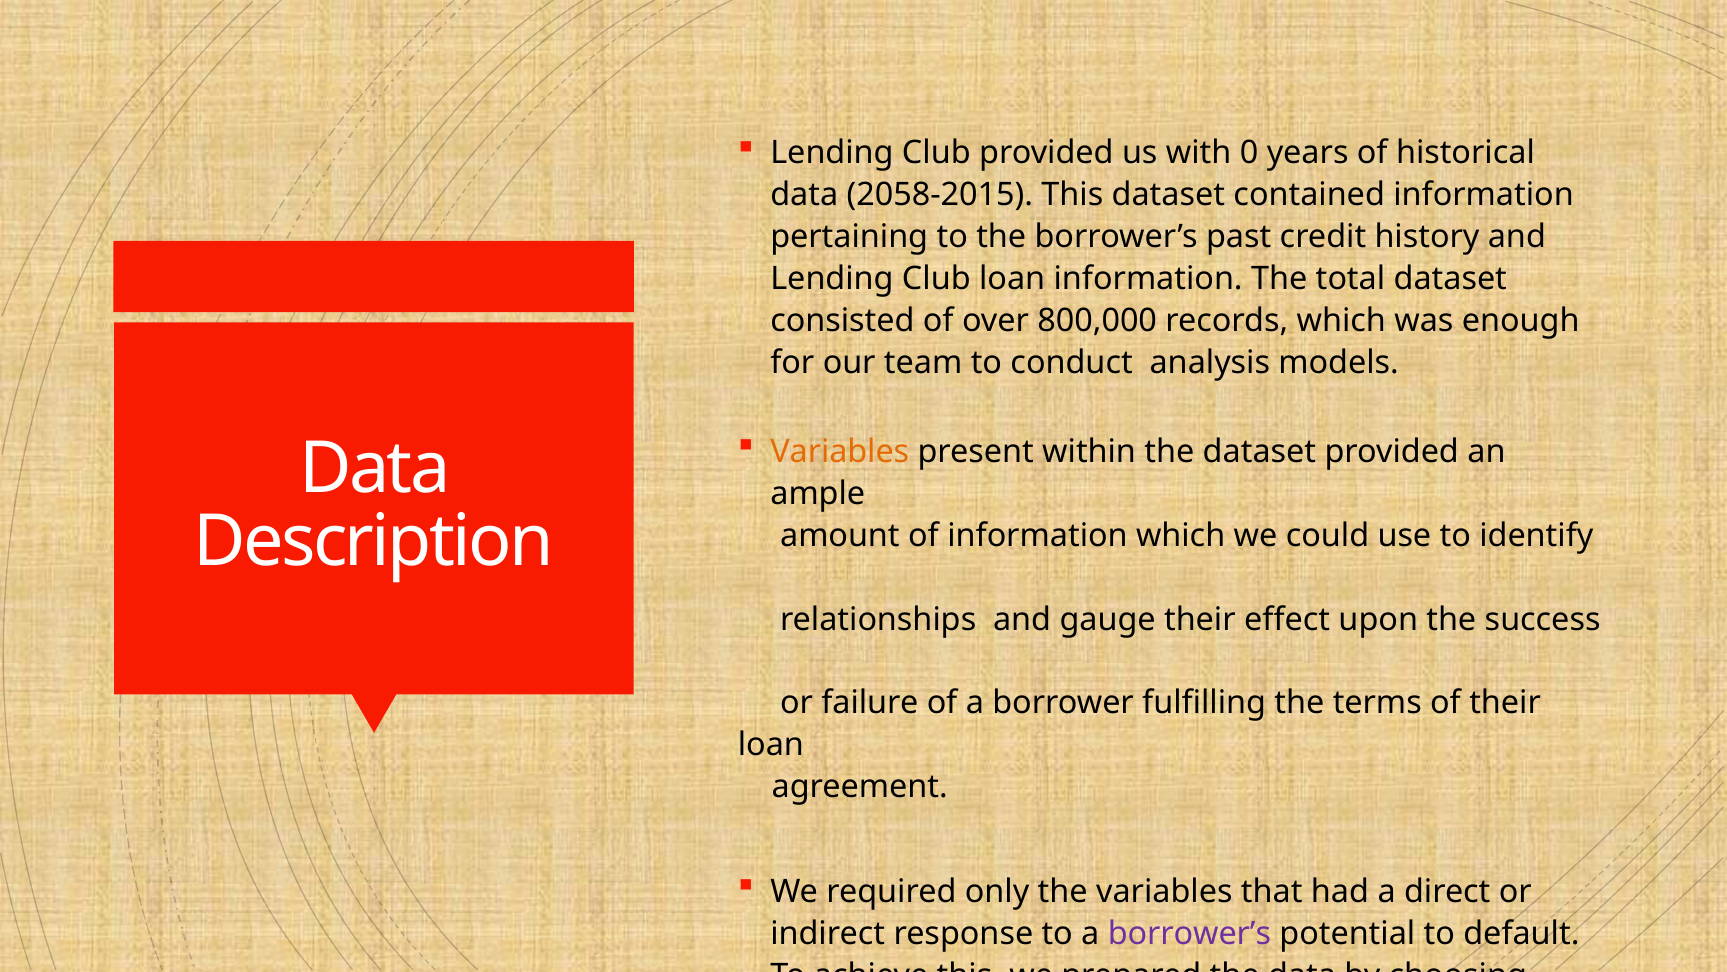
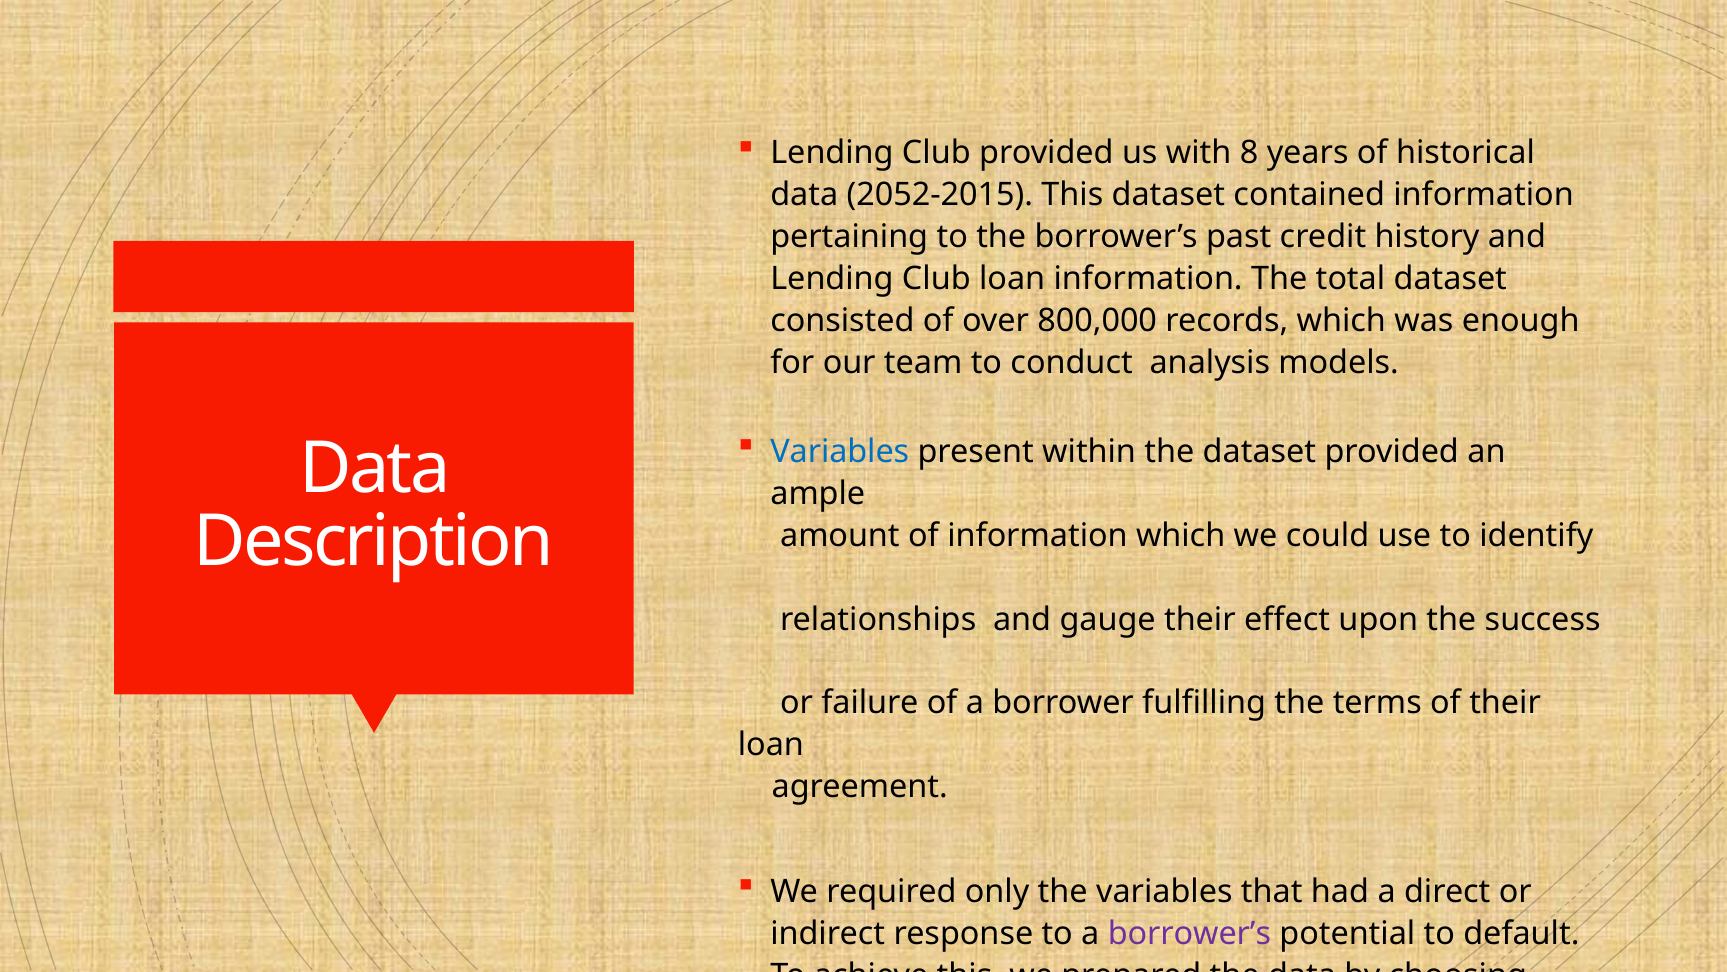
0: 0 -> 8 (1249, 153)
2058-2015: 2058-2015 -> 2052-2015 (940, 195)
Variables colour: orange -> blue (840, 451)
